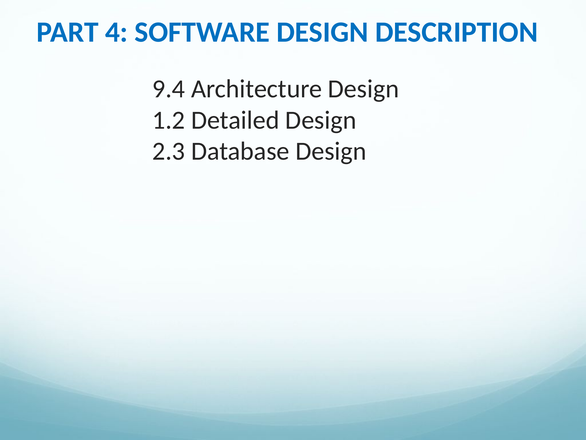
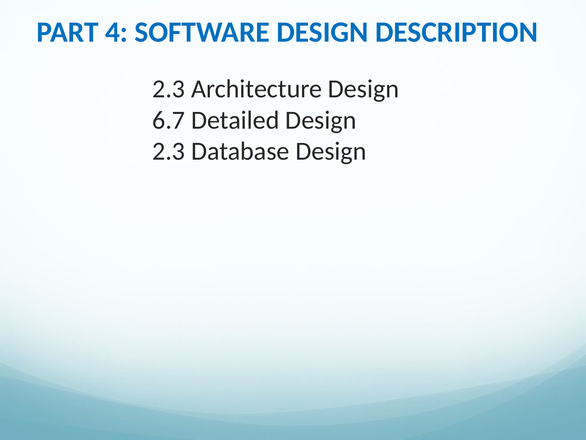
9.4: 9.4 -> 2.3 (169, 89)
1.2: 1.2 -> 6.7 (169, 120)
